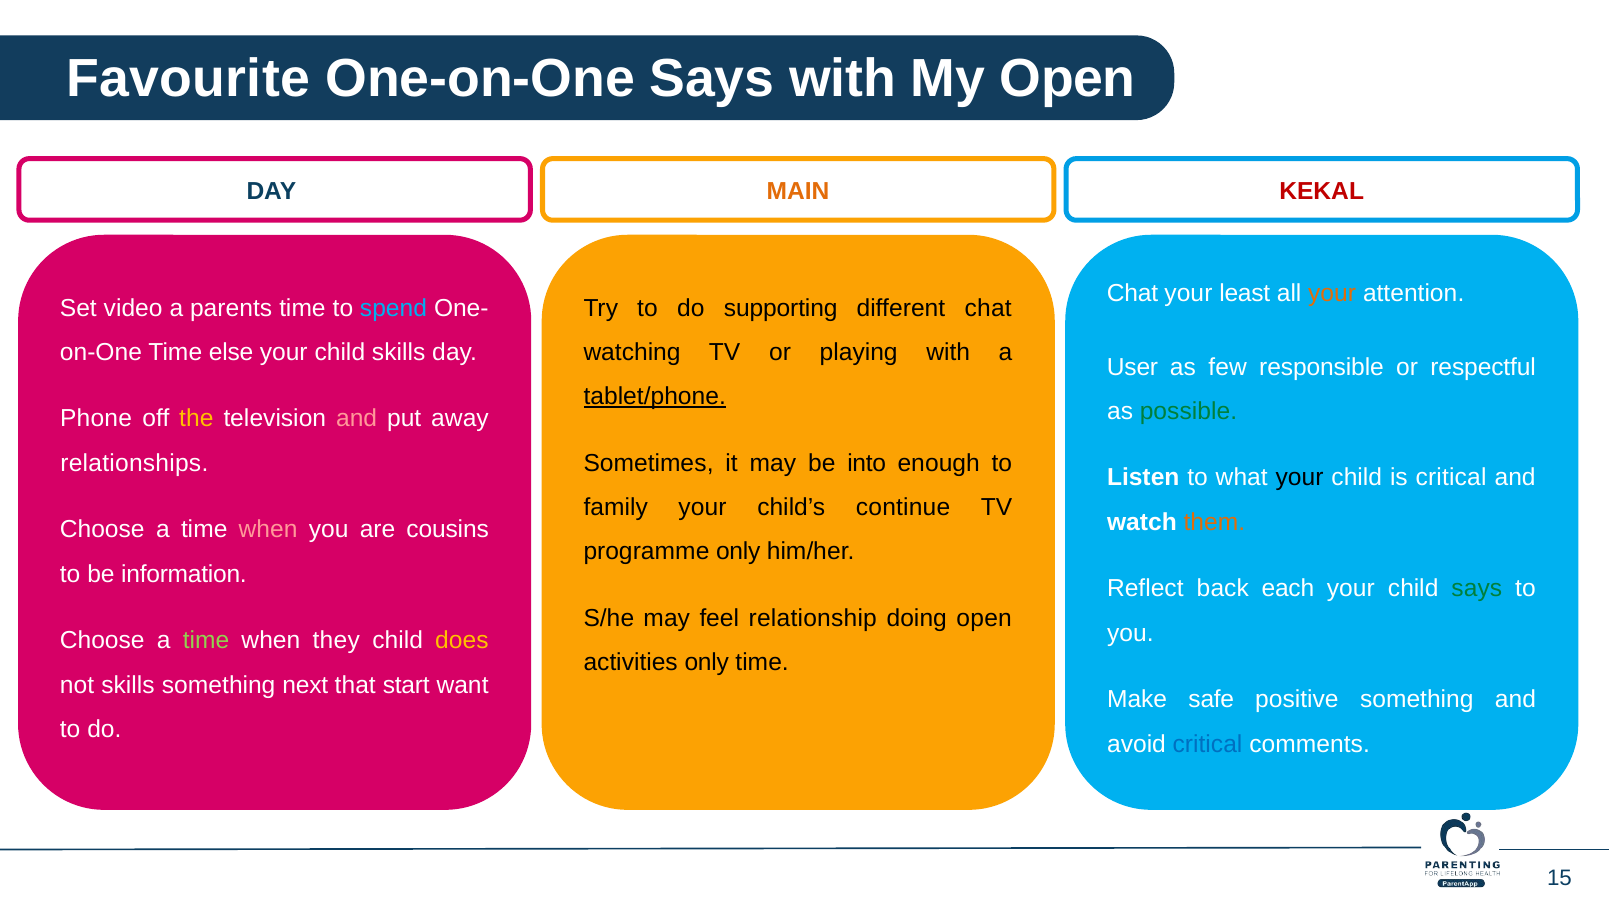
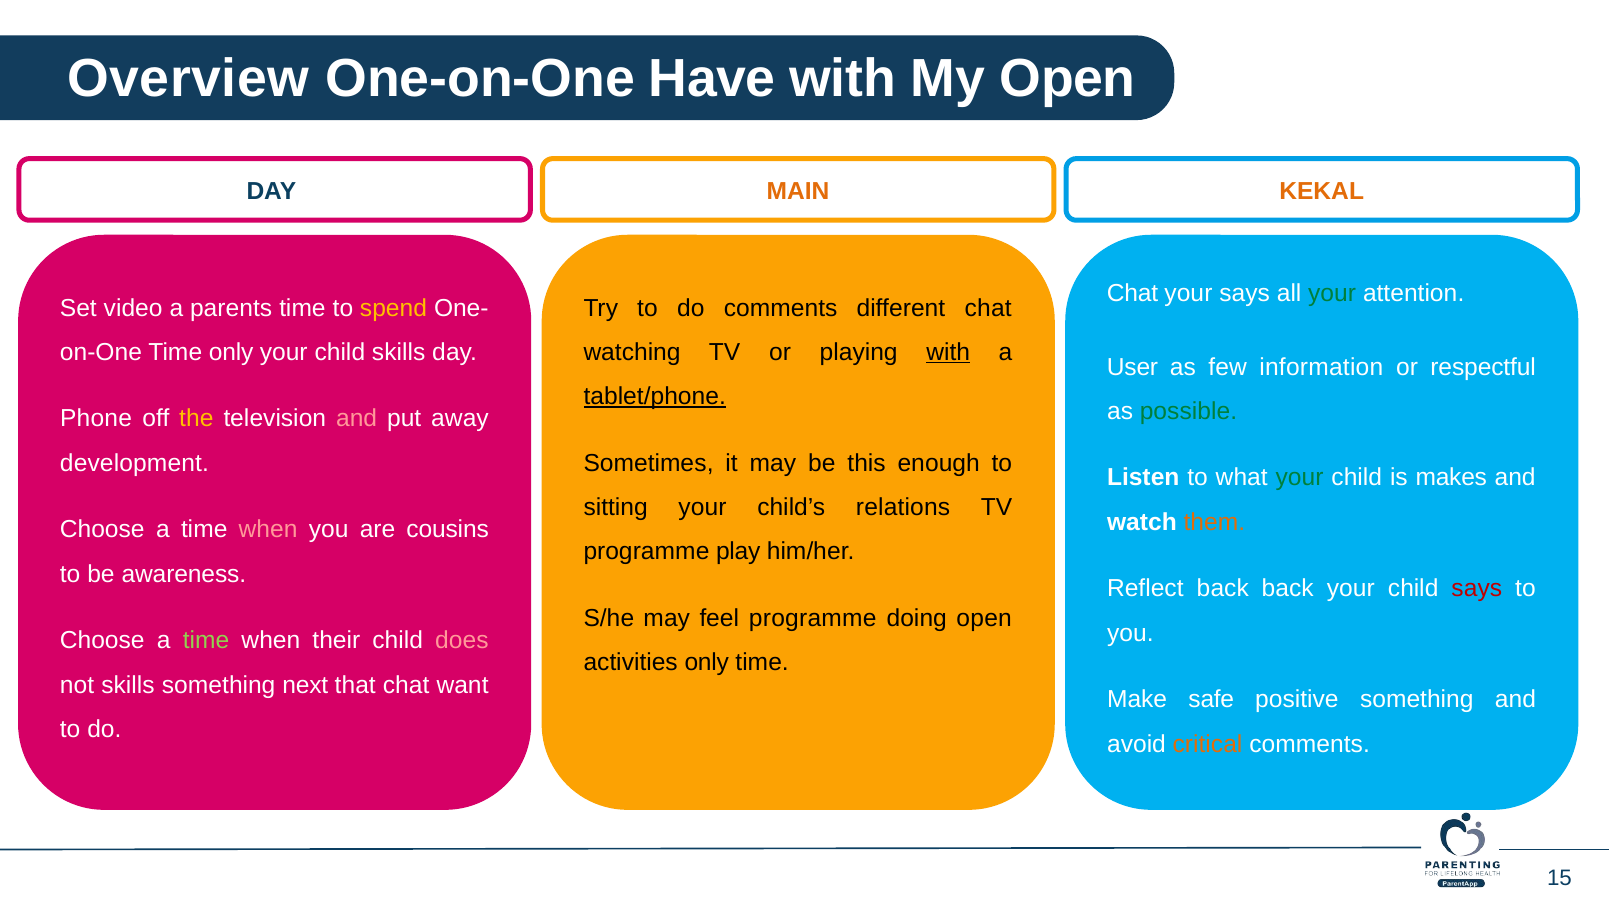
Favourite: Favourite -> Overview (188, 79)
One-on-One Says: Says -> Have (712, 79)
KEKAL colour: red -> orange (1322, 191)
your least: least -> says (1245, 293)
your colour: orange -> green (1332, 293)
spend colour: light blue -> yellow (394, 308)
do supporting: supporting -> comments (781, 308)
Time else: else -> only (231, 352)
with underline: none -> present (948, 352)
responsible: responsible -> information (1321, 367)
relationships: relationships -> development (134, 463)
into: into -> this (867, 463)
your colour: black -> green (1300, 478)
is critical: critical -> makes (1451, 478)
family: family -> sitting (616, 507)
continue: continue -> relations (903, 507)
programme only: only -> play (738, 552)
information: information -> awareness (184, 574)
back each: each -> back (1288, 589)
says colour: green -> red (1477, 589)
feel relationship: relationship -> programme (813, 618)
they: they -> their (336, 641)
does colour: yellow -> pink (462, 641)
that start: start -> chat (406, 685)
critical colour: blue -> orange (1208, 744)
